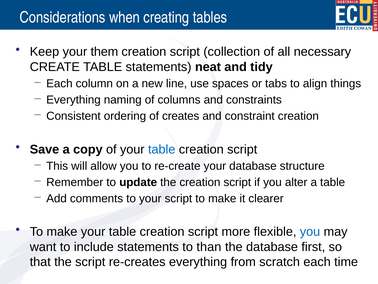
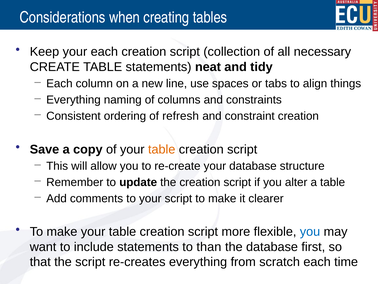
your them: them -> each (104, 52)
creates: creates -> refresh (181, 116)
table colour: blue -> orange (162, 149)
